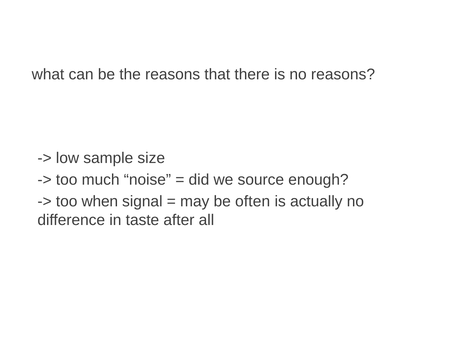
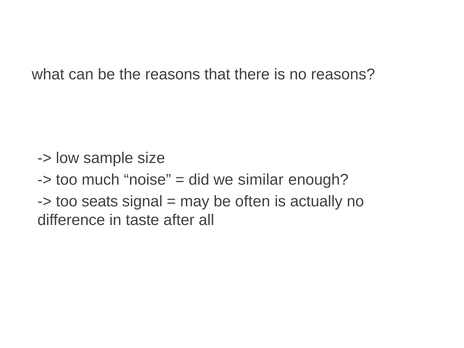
source: source -> similar (261, 180)
when: when -> seats (100, 201)
